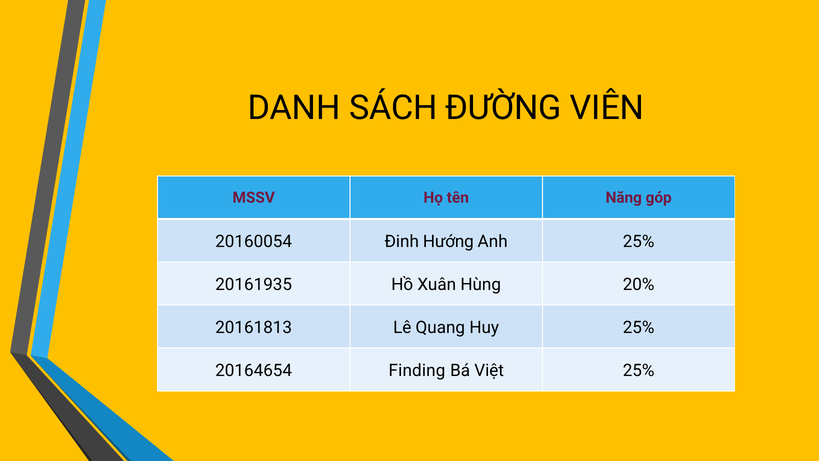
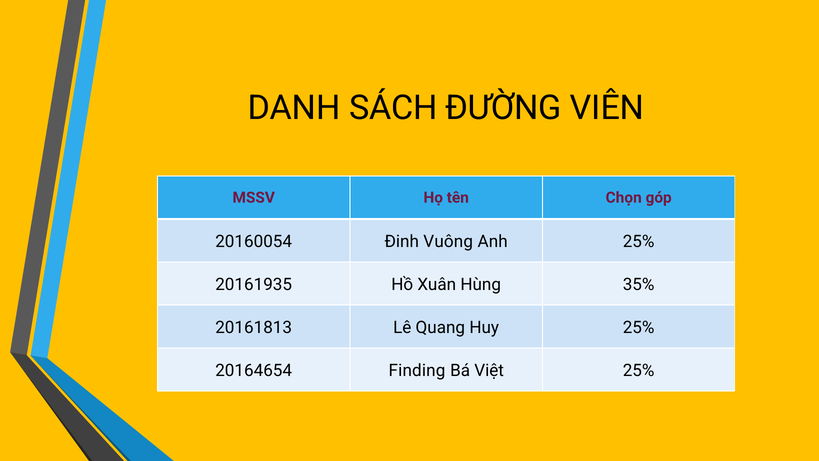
Năng: Năng -> Chọn (624, 197)
Hướng: Hướng -> Vuông (448, 241)
20%: 20% -> 35% (639, 284)
